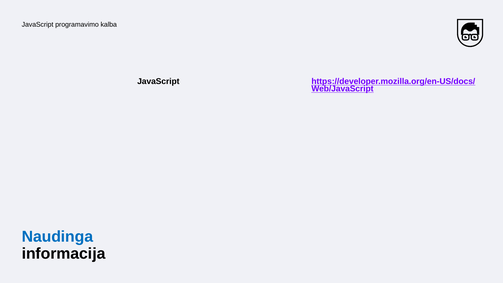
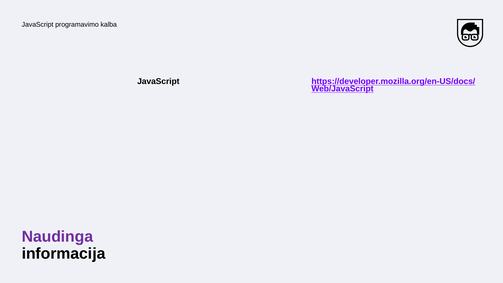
Naudinga colour: blue -> purple (57, 236)
